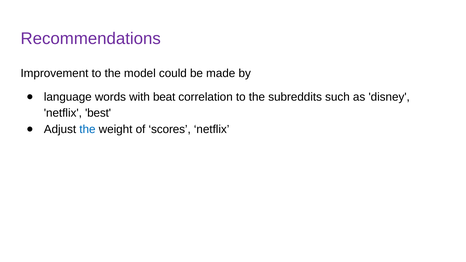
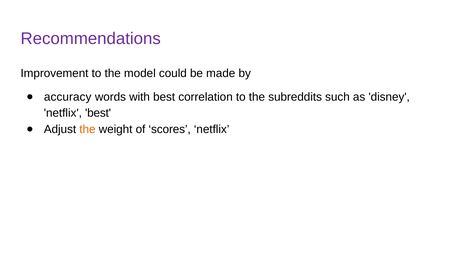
language: language -> accuracy (68, 97)
with beat: beat -> best (164, 97)
the colour: blue -> orange (87, 129)
